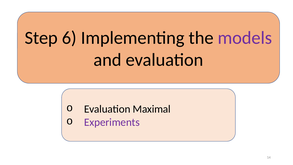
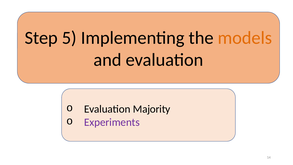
6: 6 -> 5 (69, 38)
models colour: purple -> orange (245, 38)
Maximal: Maximal -> Majority (152, 109)
